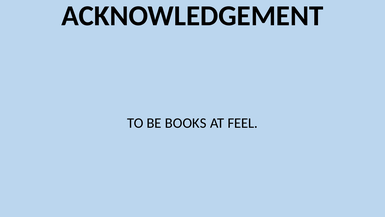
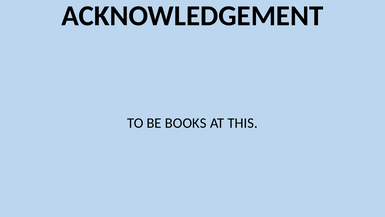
FEEL: FEEL -> THIS (243, 123)
